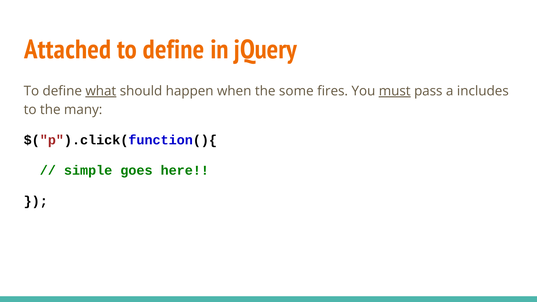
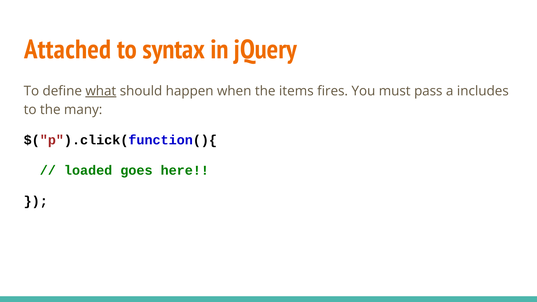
define: define -> syntax (174, 49)
some: some -> items (296, 91)
must underline: present -> none (395, 91)
simple: simple -> loaded (88, 171)
